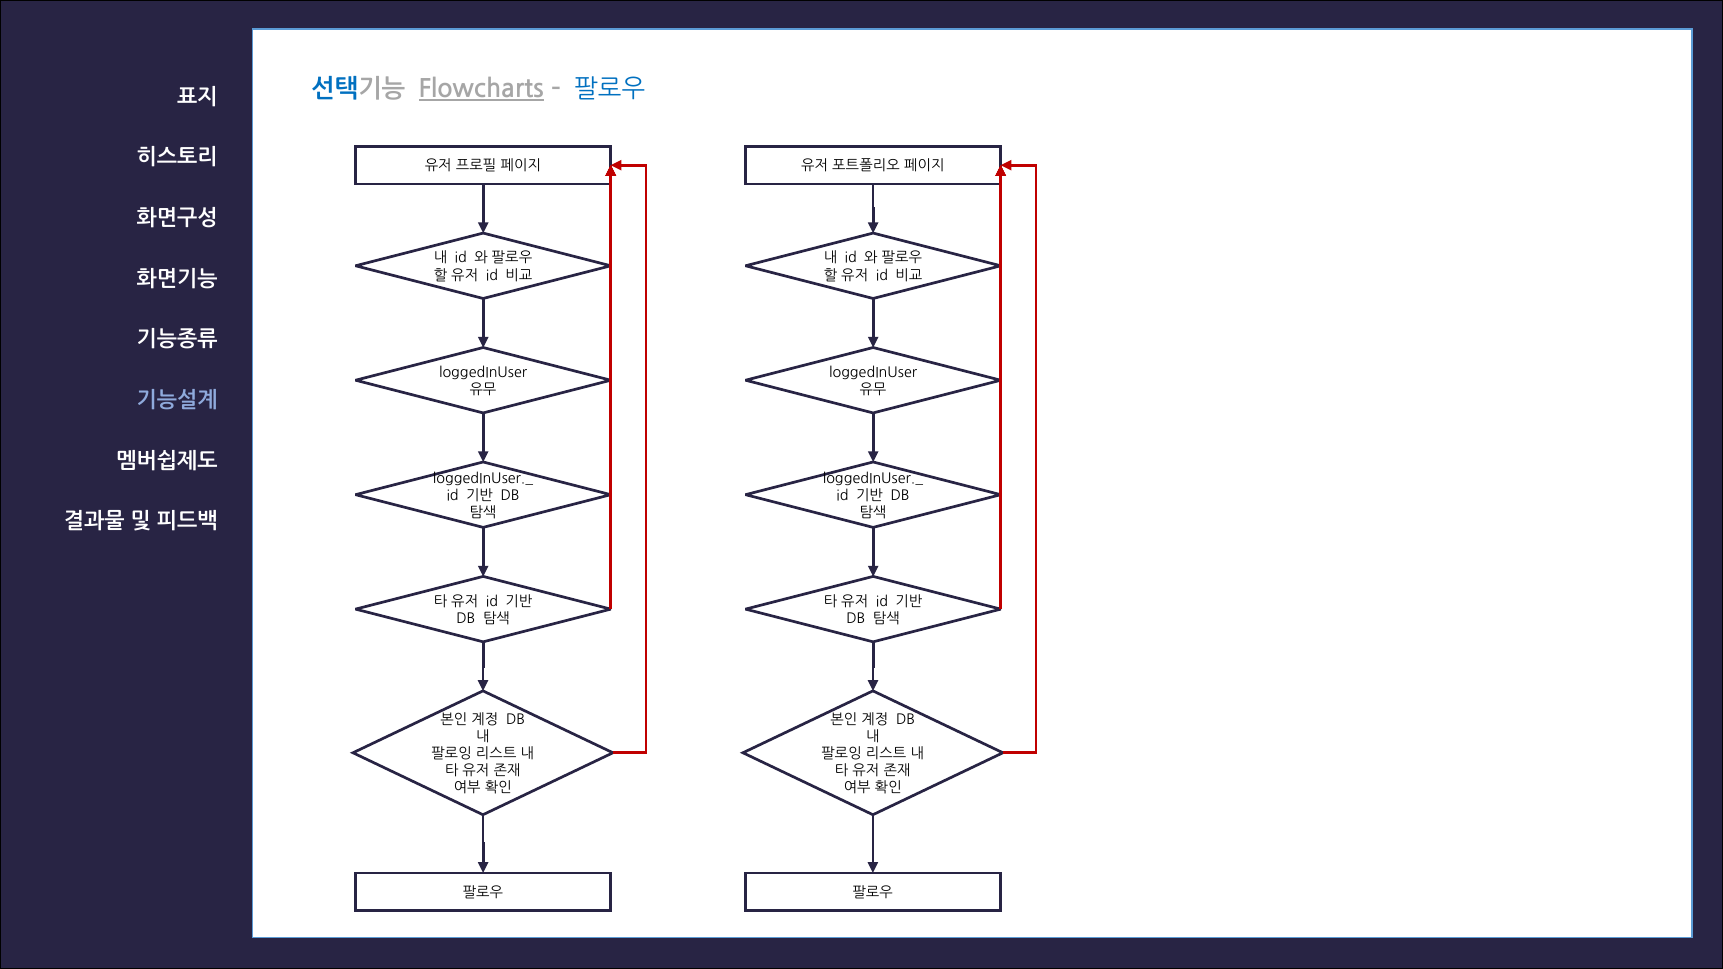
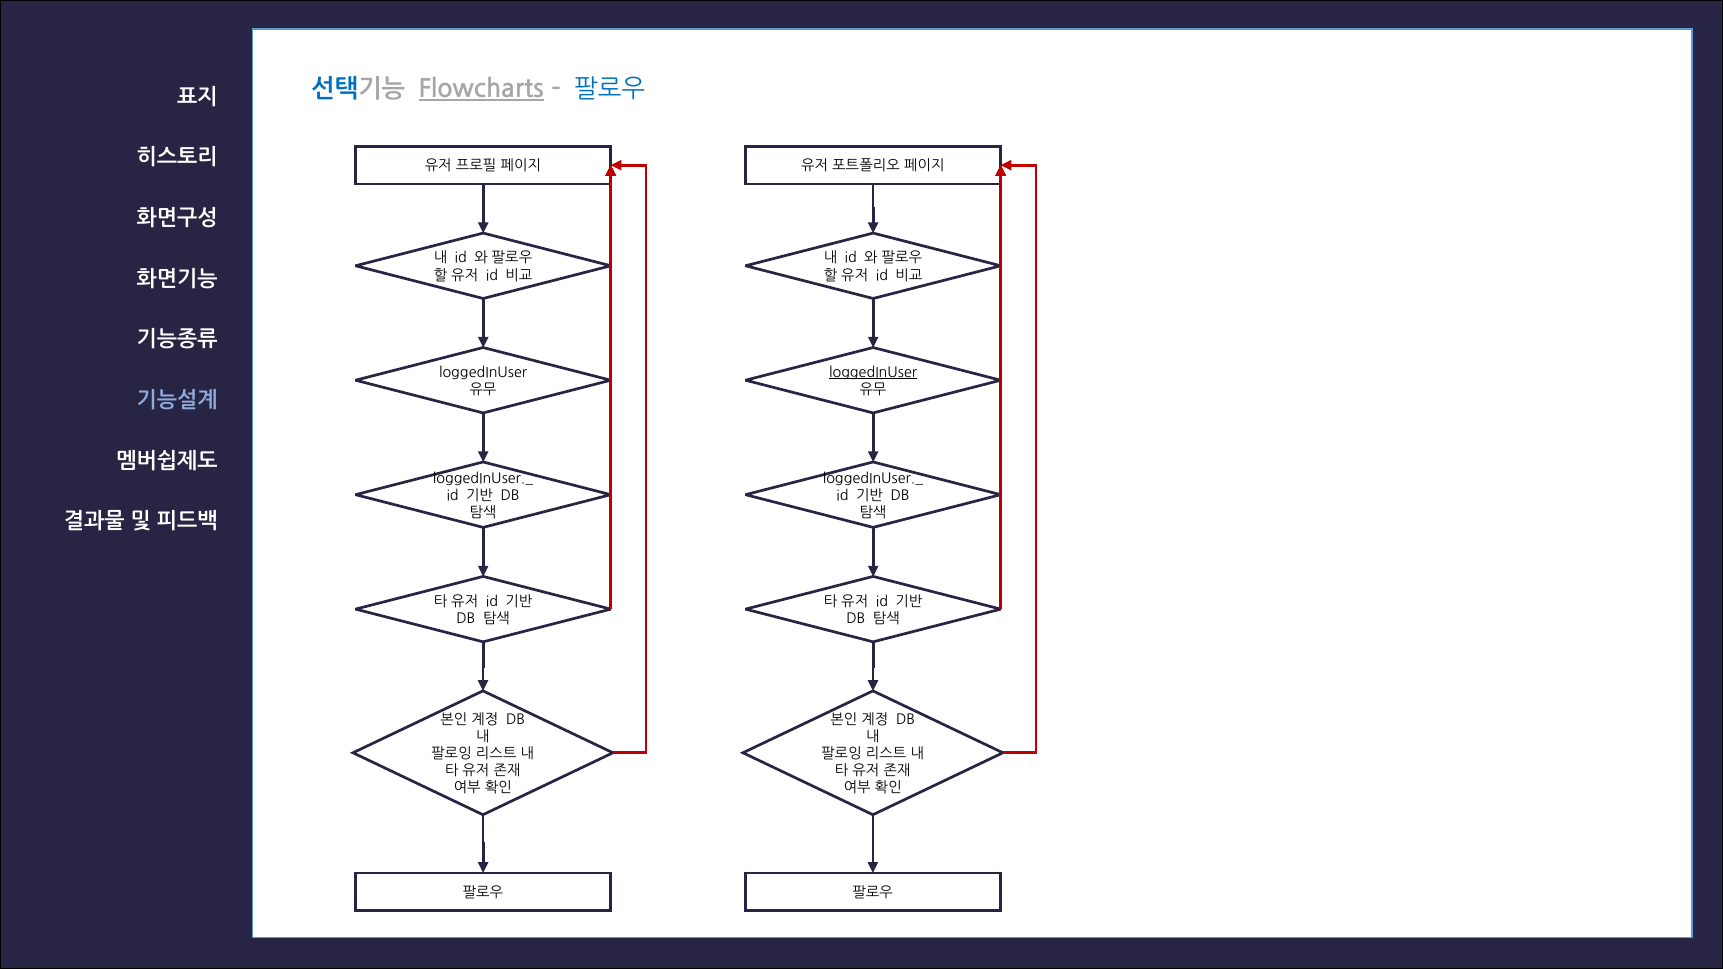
loggedInUser underline: none -> present (873, 373)
